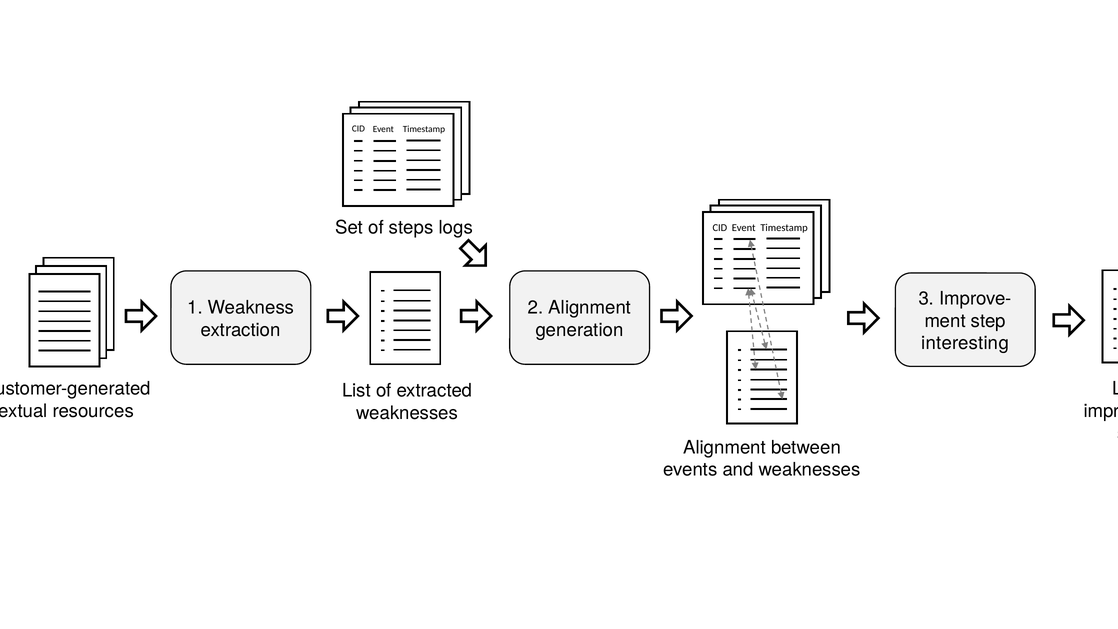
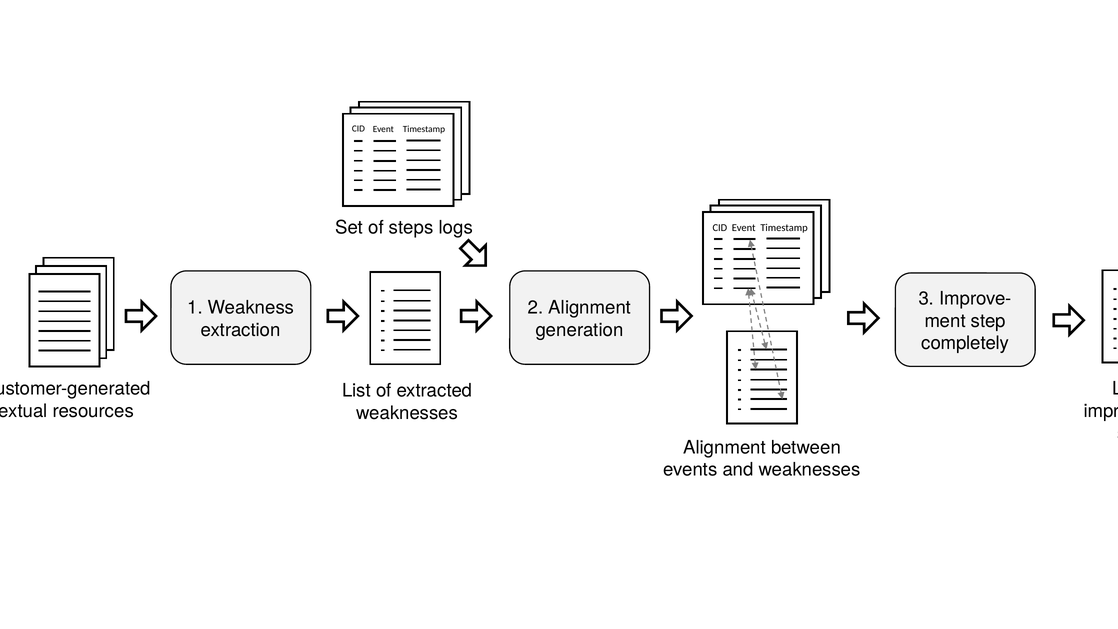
interesting: interesting -> completely (965, 343)
